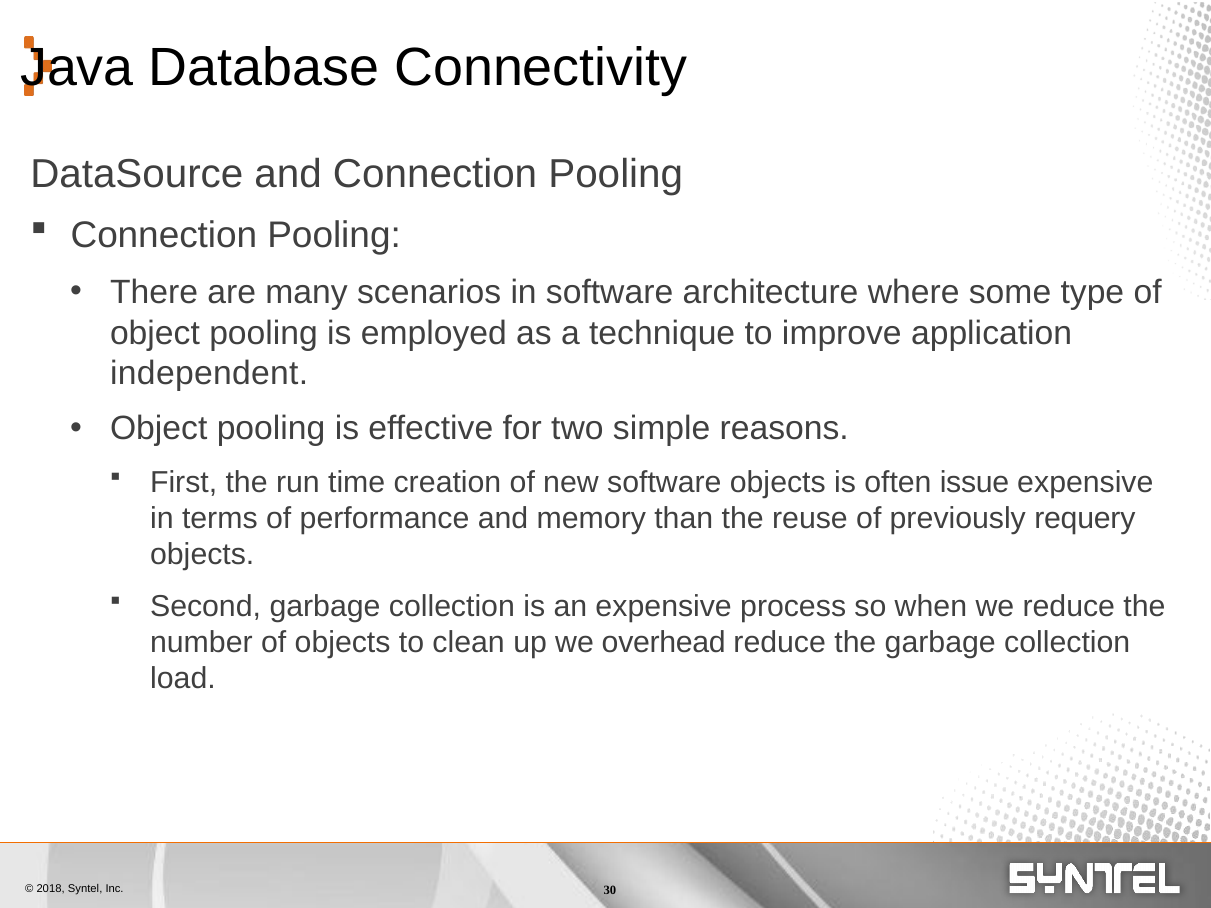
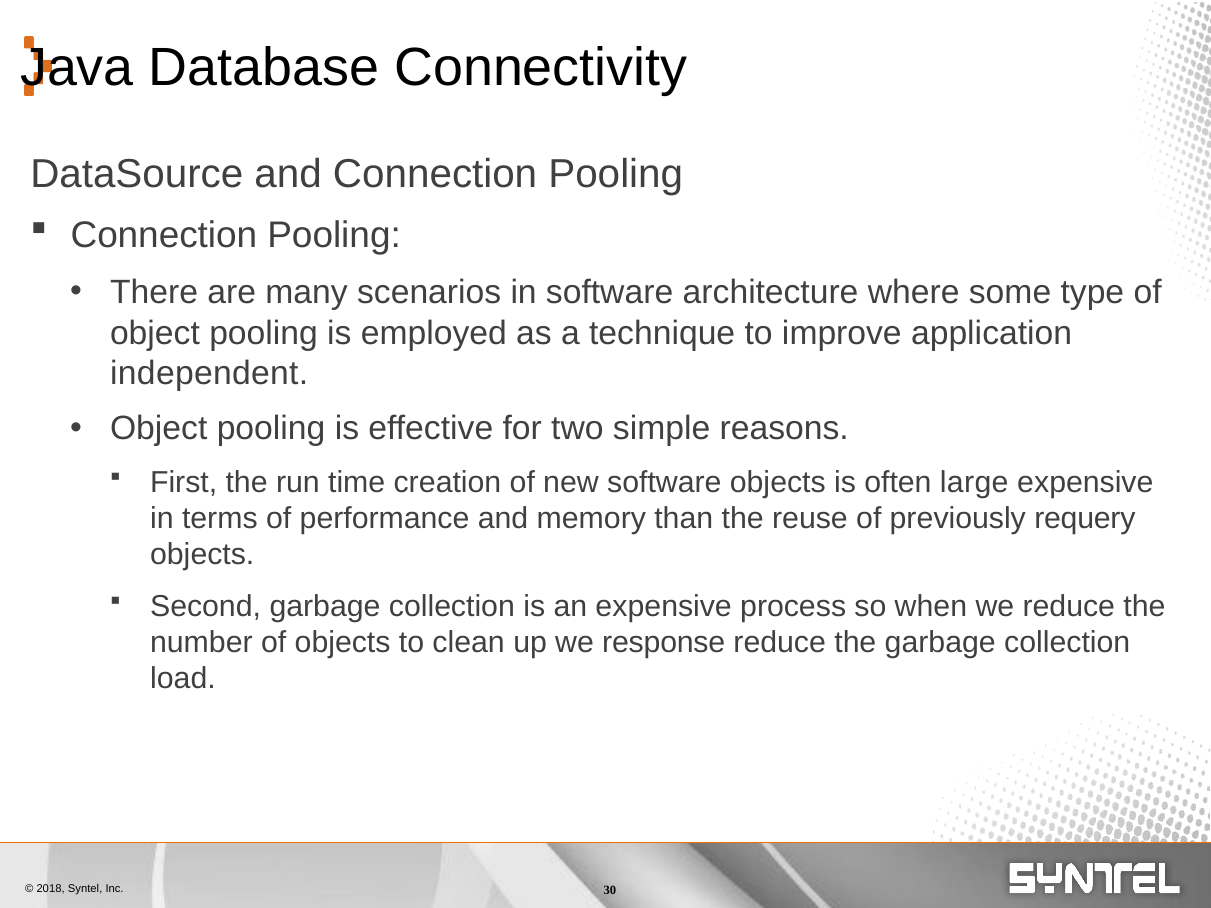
issue: issue -> large (974, 482)
overhead: overhead -> response (664, 643)
